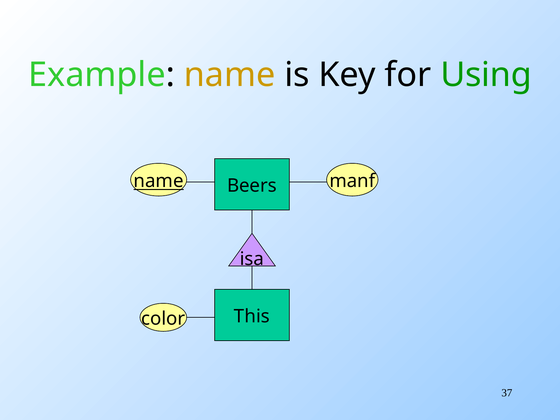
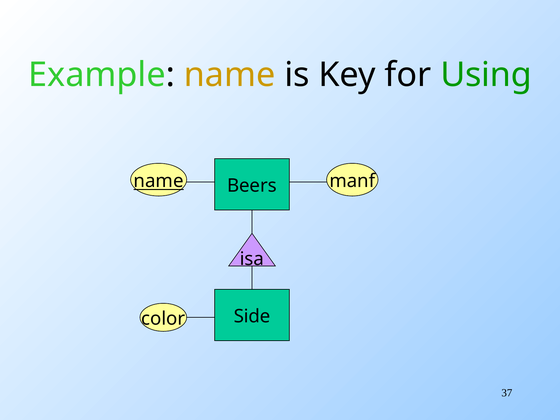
This: This -> Side (252, 316)
